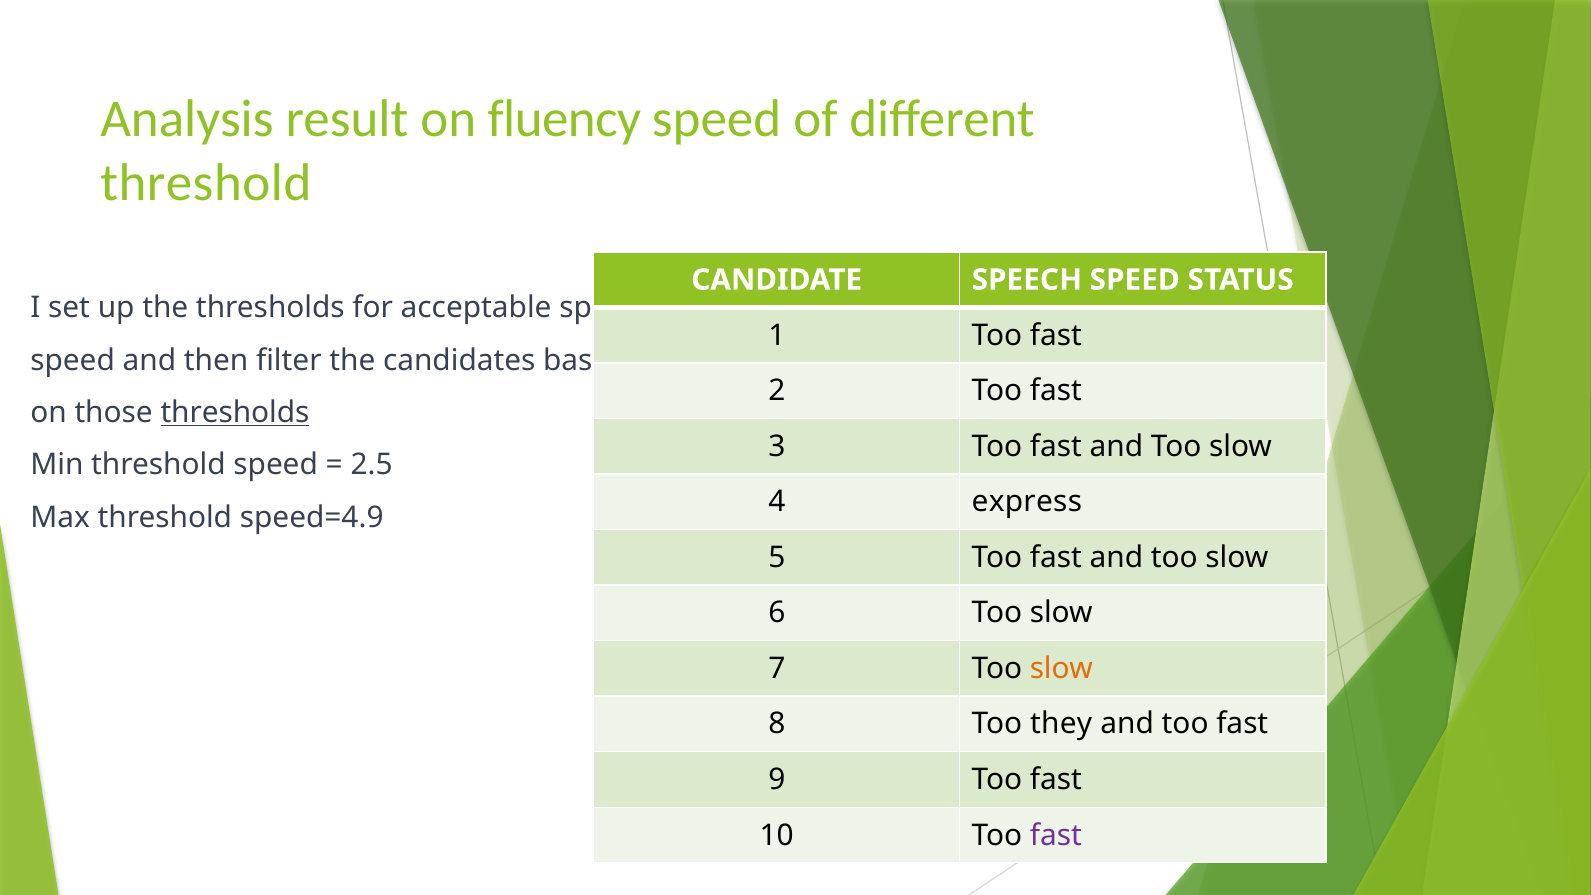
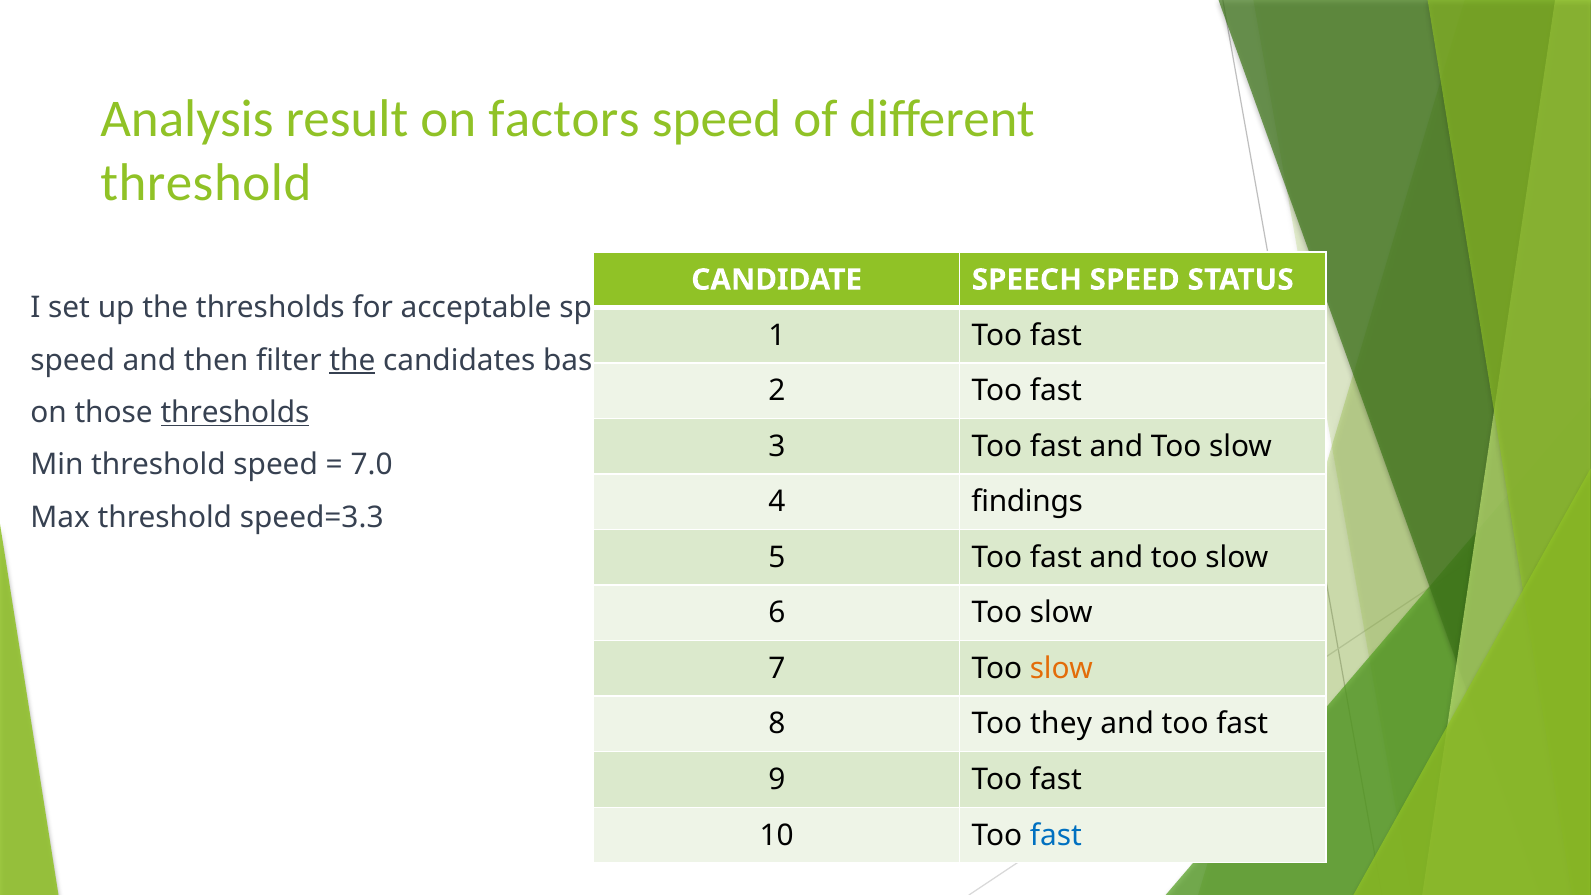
fluency: fluency -> factors (564, 118)
the underline: none -> present (352, 360)
2.5: 2.5 -> 7.0 (372, 465)
express: express -> findings (1027, 502)
speed=4.9: speed=4.9 -> speed=3.3 (312, 517)
fast colour: purple -> blue (1056, 835)
